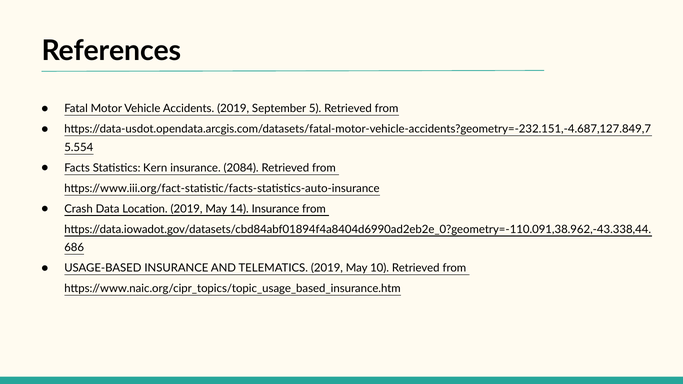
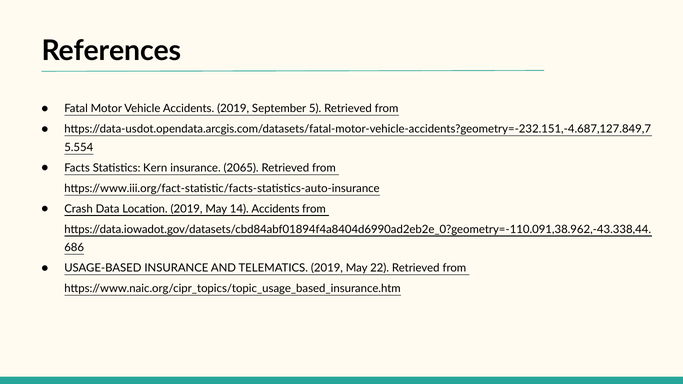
2084: 2084 -> 2065 (241, 168)
14 Insurance: Insurance -> Accidents (276, 209)
10: 10 -> 22 (380, 268)
